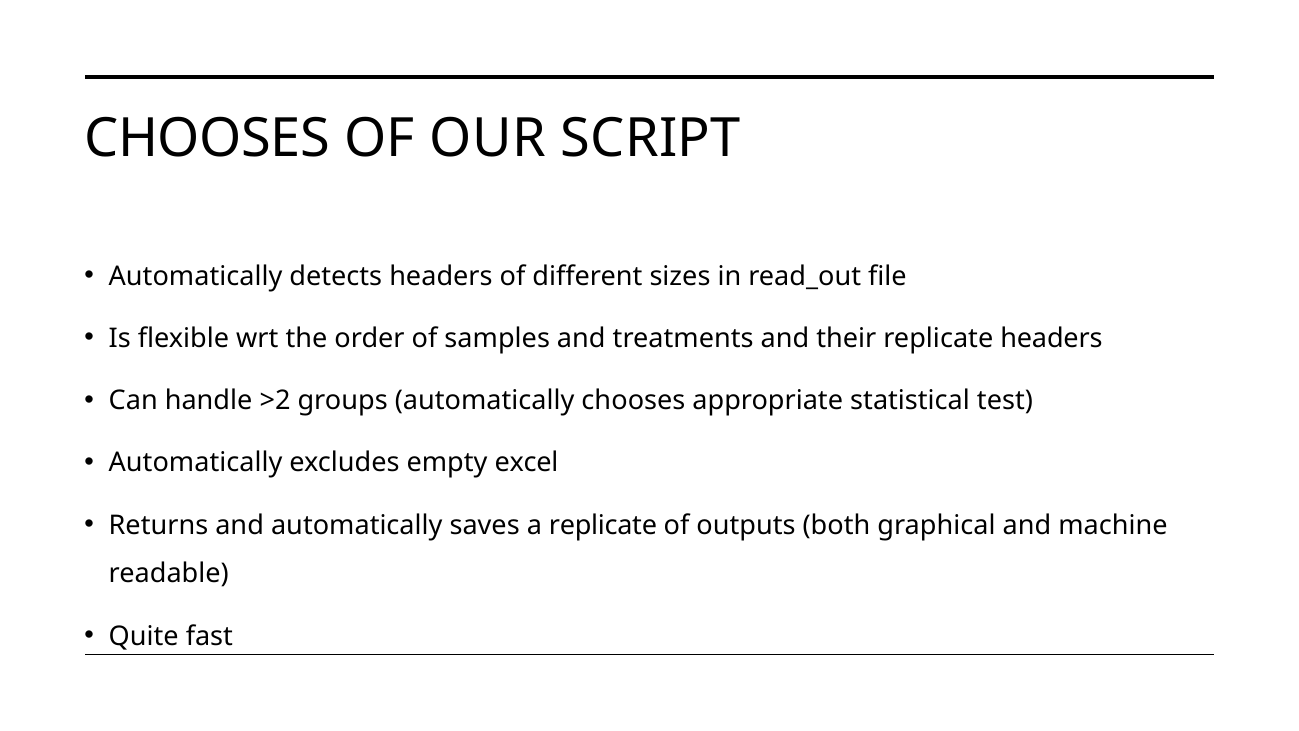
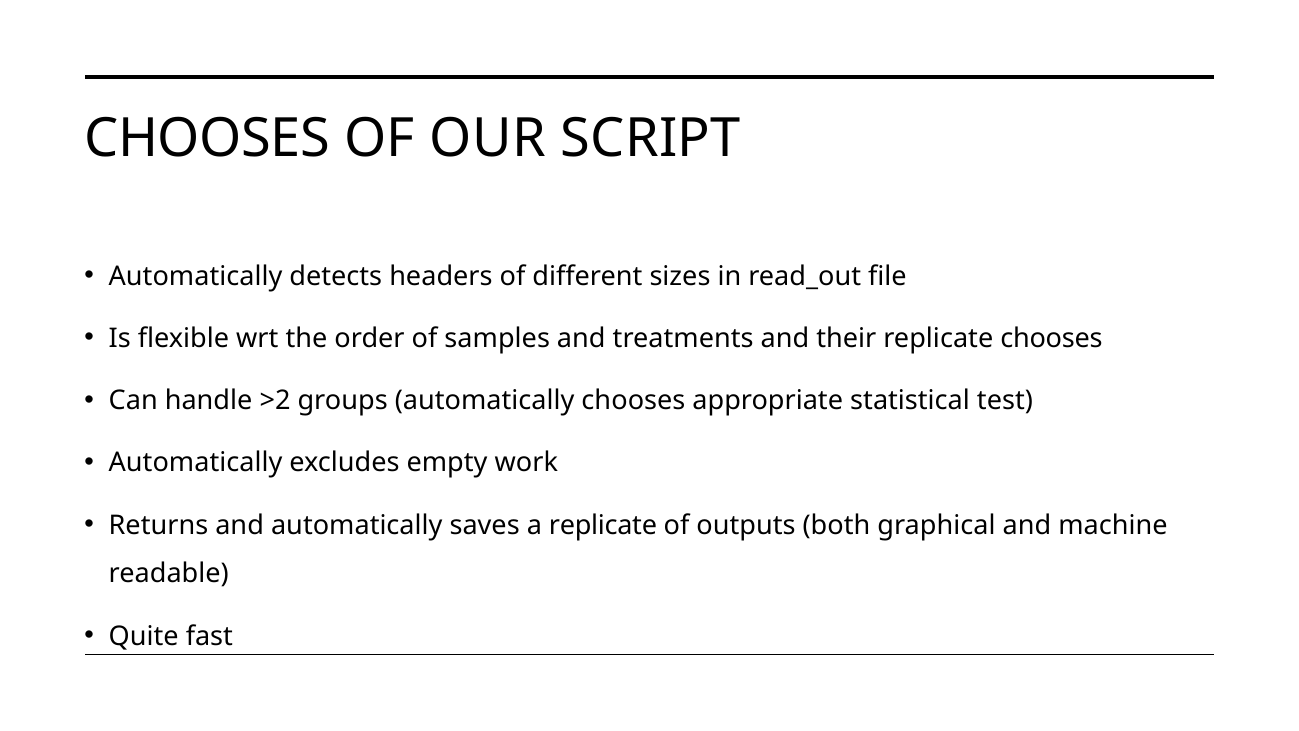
replicate headers: headers -> chooses (1051, 338)
excel: excel -> work (526, 463)
